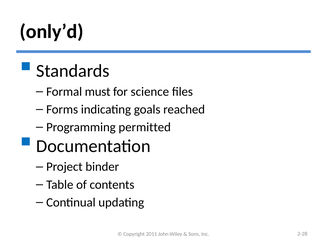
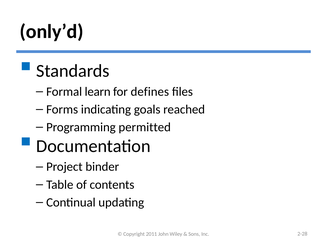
must: must -> learn (98, 92)
science: science -> defines (150, 92)
